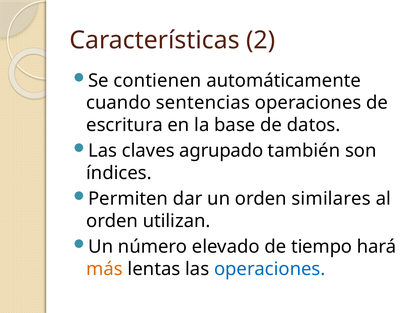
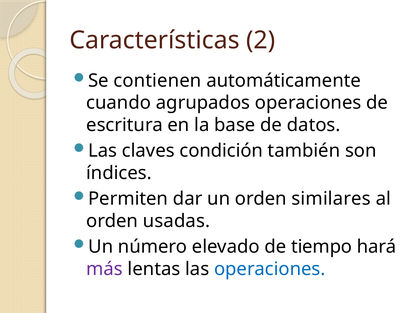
sentencias: sentencias -> agrupados (203, 103)
agrupado: agrupado -> condición (221, 151)
utilizan: utilizan -> usadas (177, 221)
más colour: orange -> purple (105, 269)
